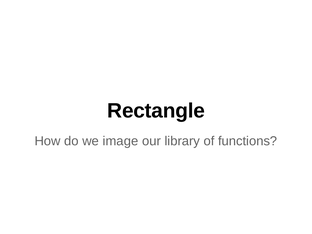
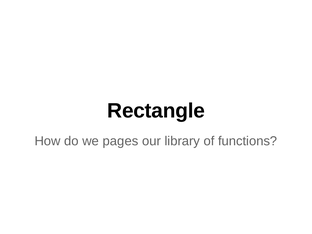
image: image -> pages (120, 141)
